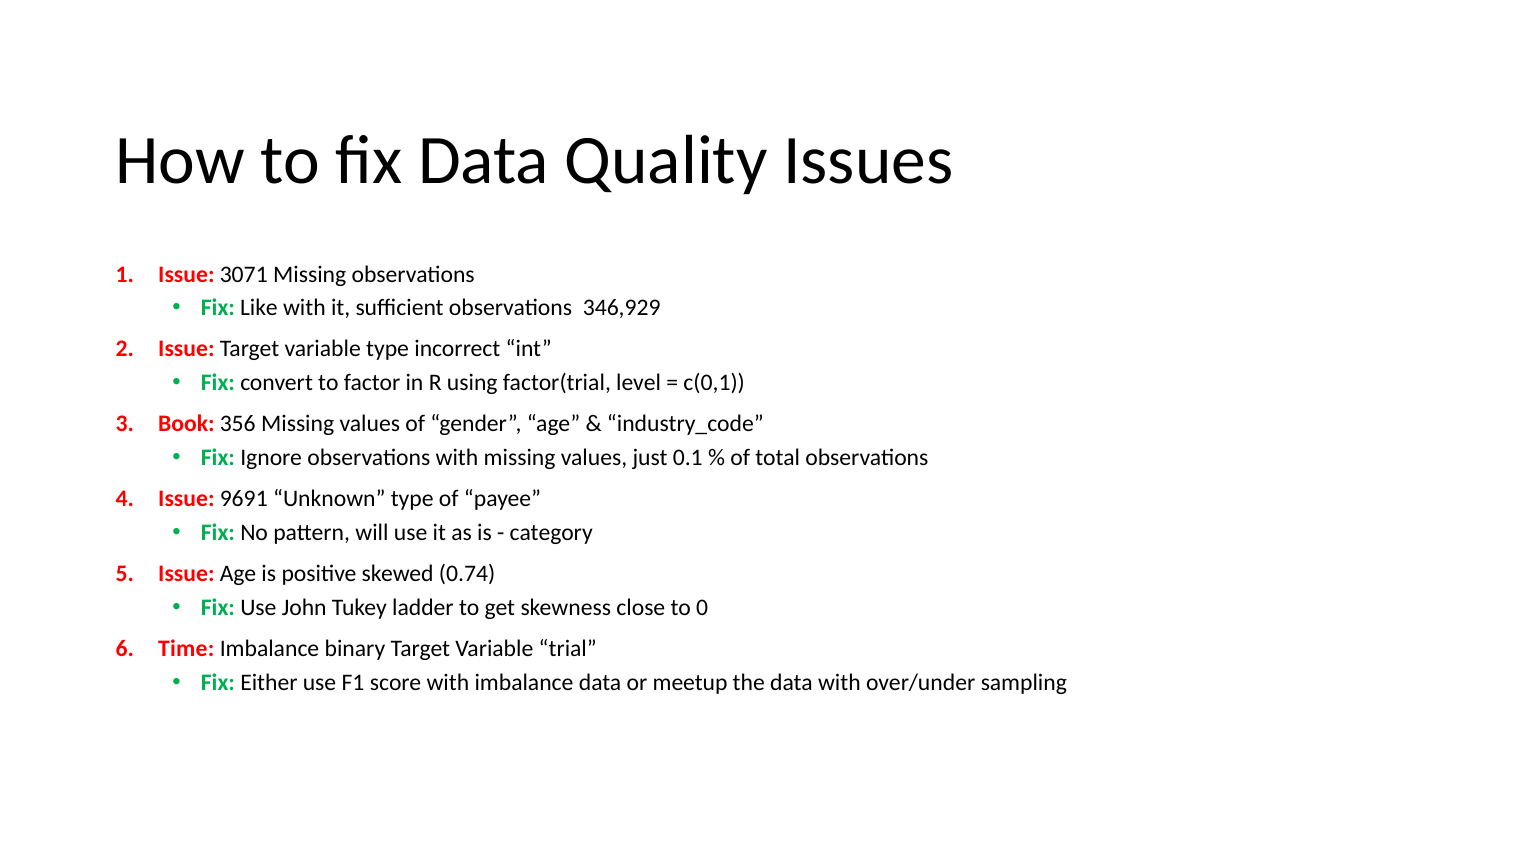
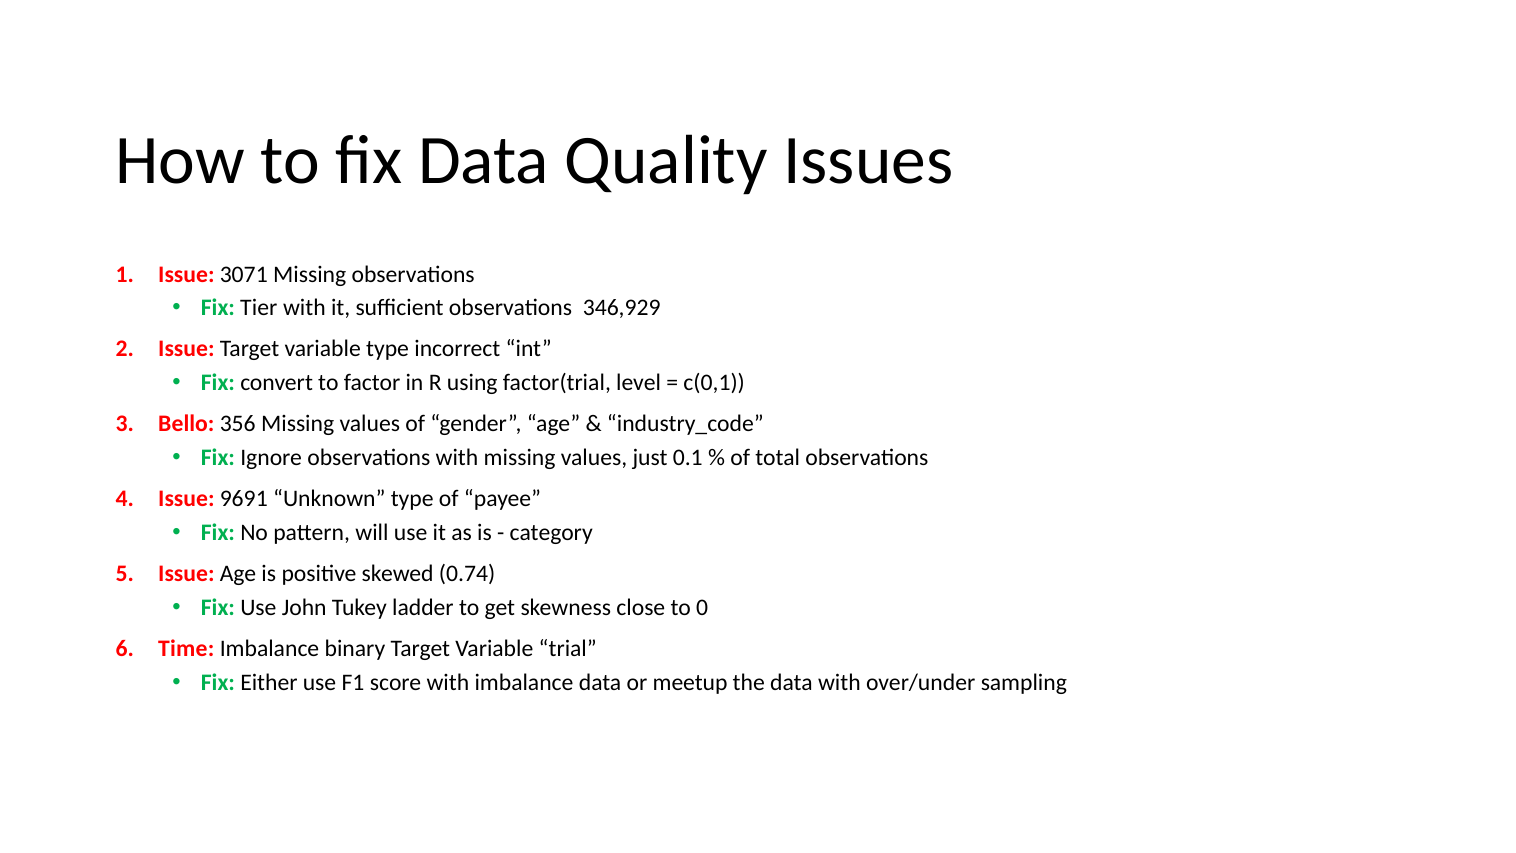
Like: Like -> Tier (259, 308)
Book: Book -> Bello (186, 424)
